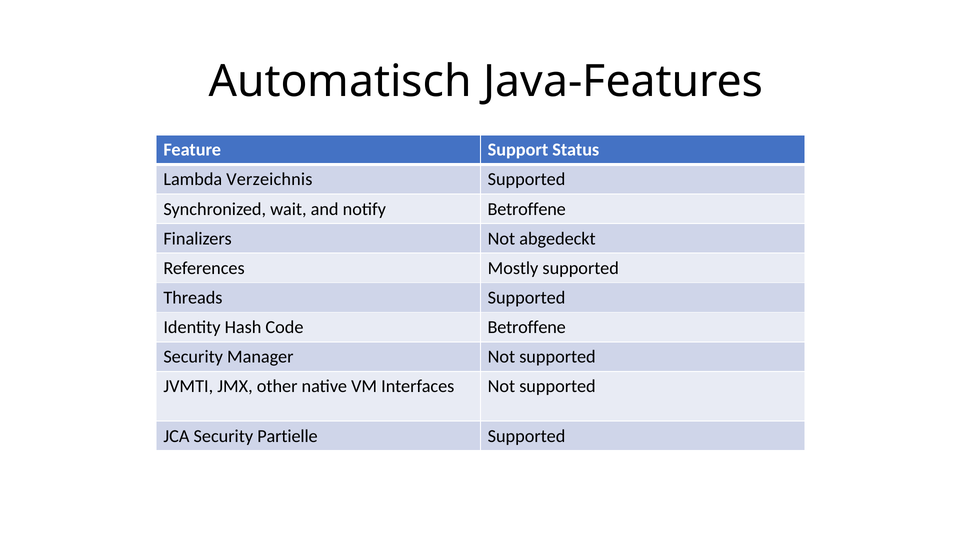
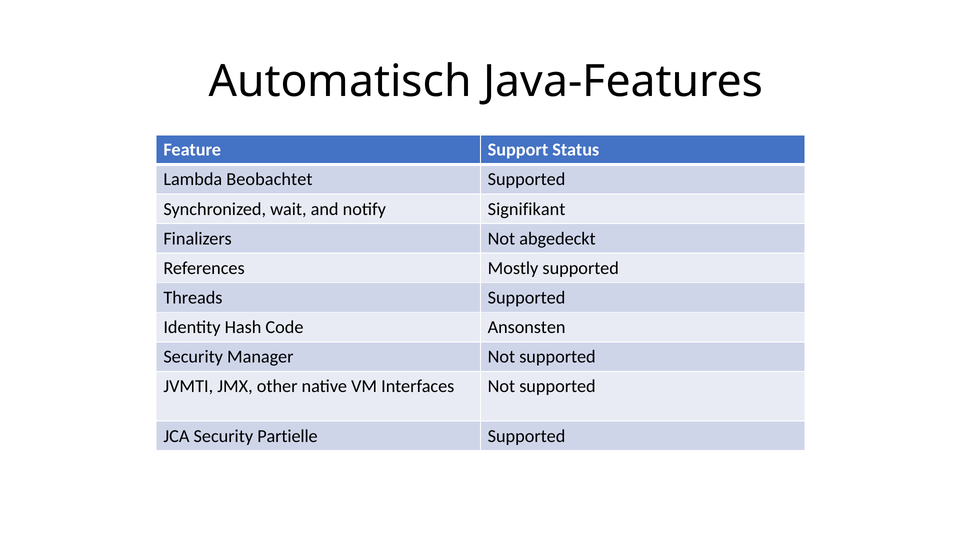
Verzeichnis: Verzeichnis -> Beobachtet (269, 180)
notify Betroffene: Betroffene -> Signifikant (527, 209)
Code Betroffene: Betroffene -> Ansonsten (527, 327)
